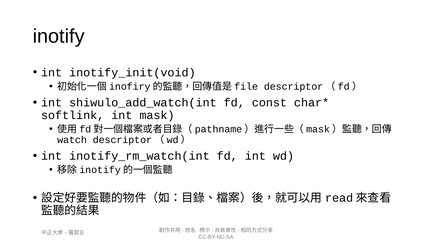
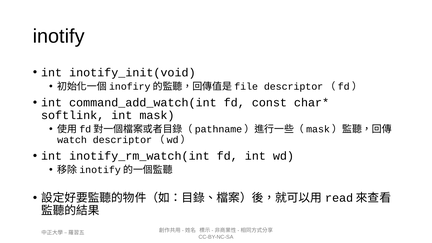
shiwulo_add_watch(int: shiwulo_add_watch(int -> command_add_watch(int (143, 103)
